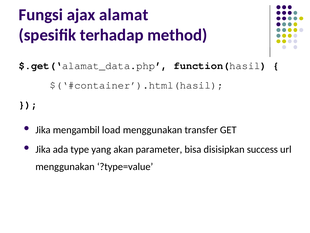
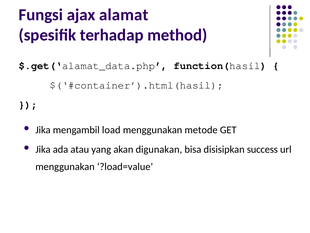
transfer: transfer -> metode (201, 130)
type: type -> atau (80, 149)
parameter: parameter -> digunakan (159, 149)
?type=value: ?type=value -> ?load=value (125, 166)
